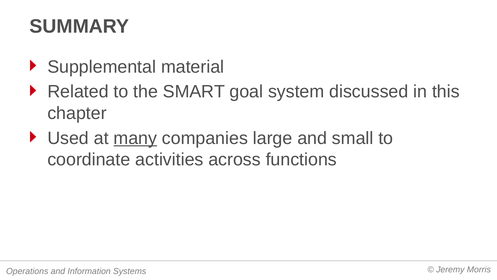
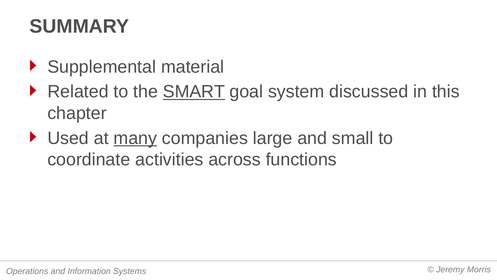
SMART underline: none -> present (194, 92)
